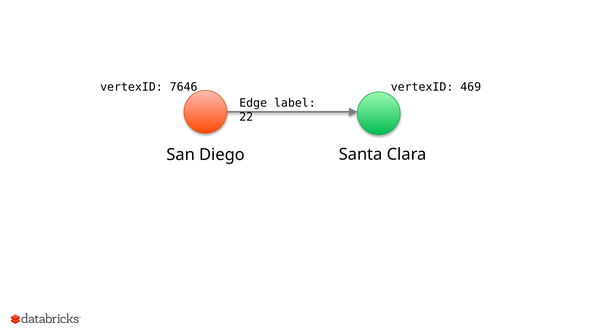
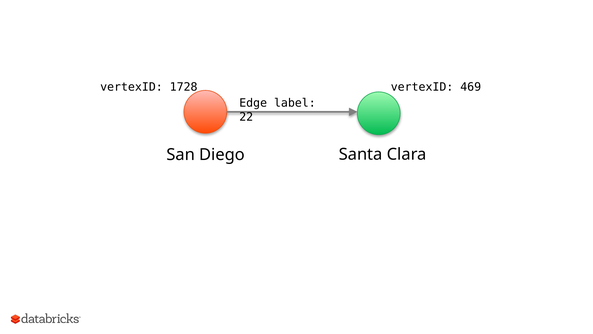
7646: 7646 -> 1728 (184, 87)
